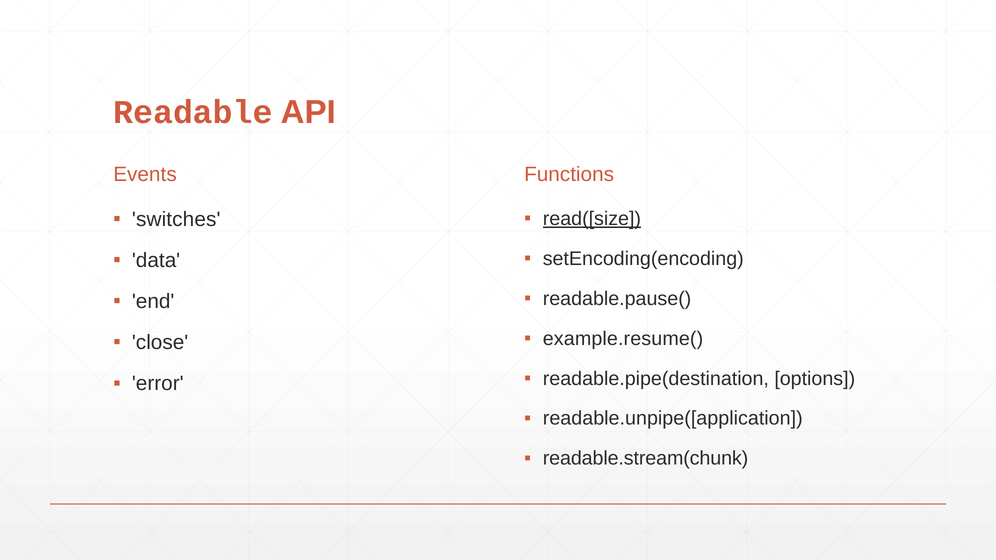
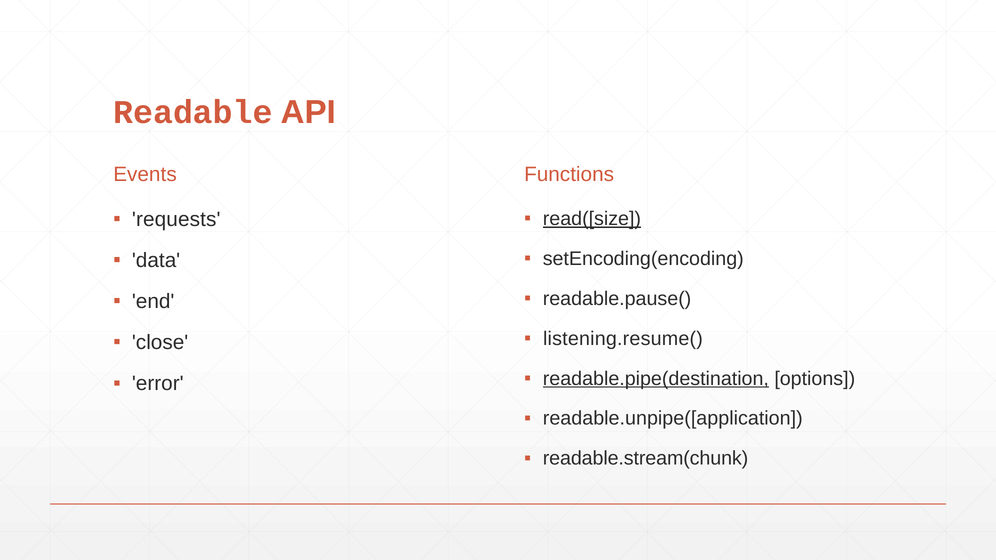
switches: switches -> requests (176, 219)
example.resume(: example.resume( -> listening.resume( (623, 339)
readable.pipe(destination underline: none -> present (656, 379)
